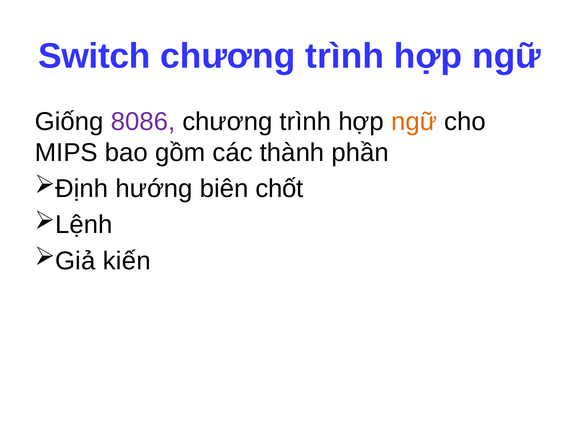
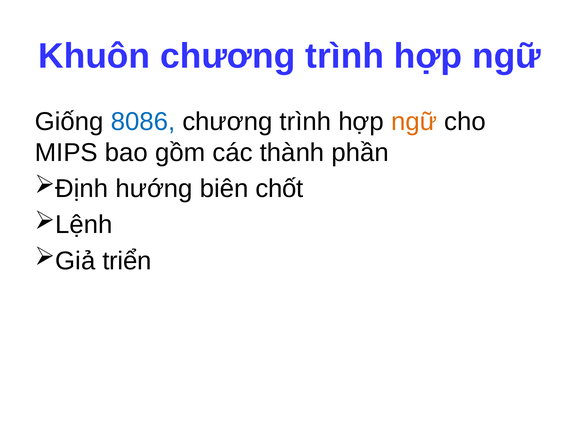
Switch: Switch -> Khuôn (94, 56)
8086 colour: purple -> blue (143, 122)
kiến: kiến -> triển (127, 261)
